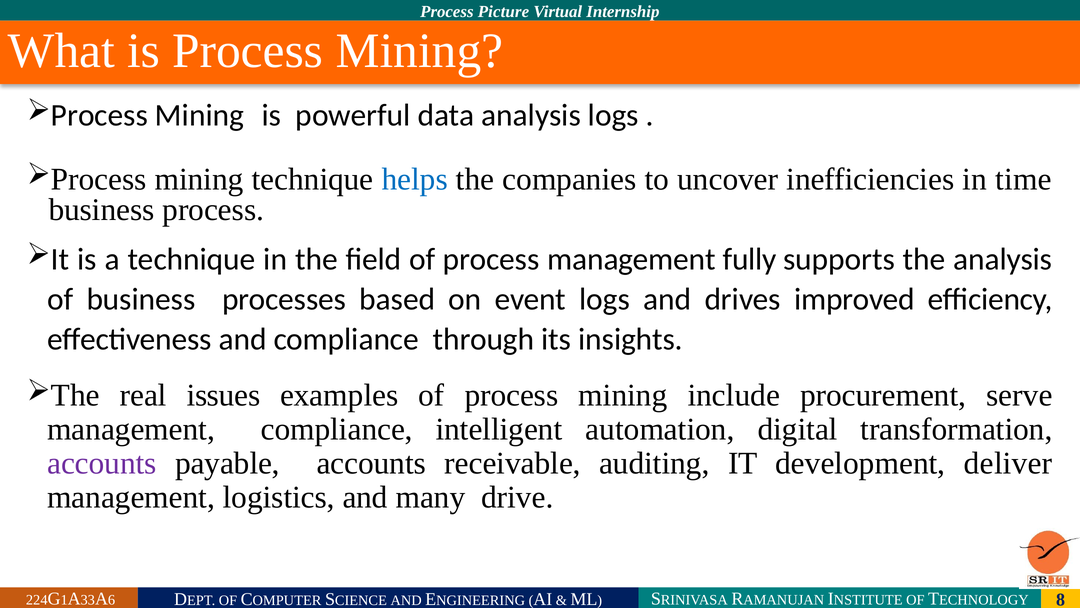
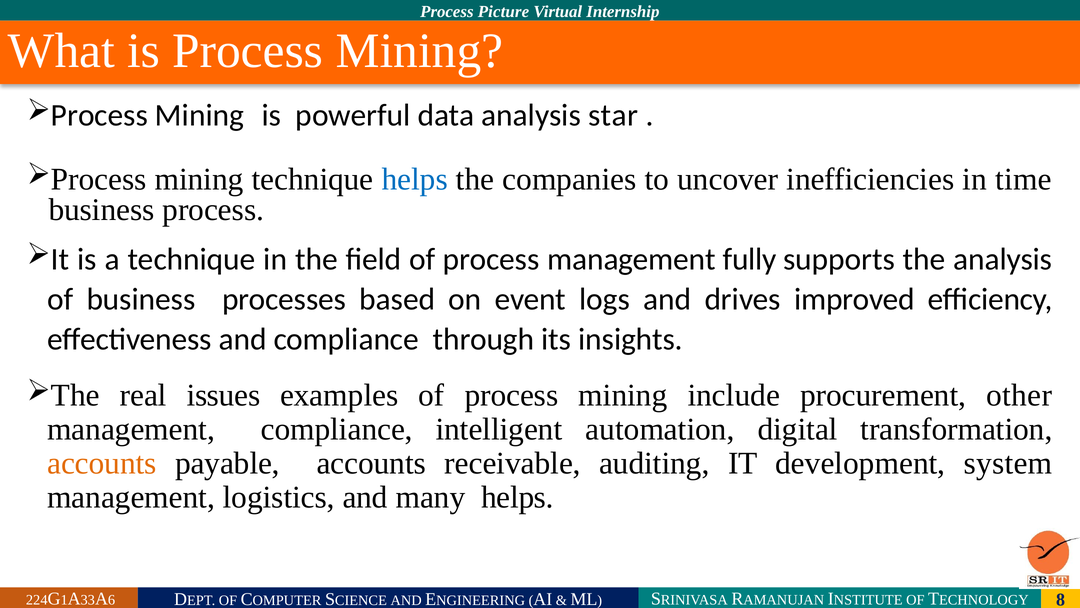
analysis logs: logs -> star (613, 115)
serve: serve -> other (1019, 395)
accounts colour: purple -> orange (102, 463)
deliver: deliver -> system (1008, 463)
many drive: drive -> helps (517, 497)
